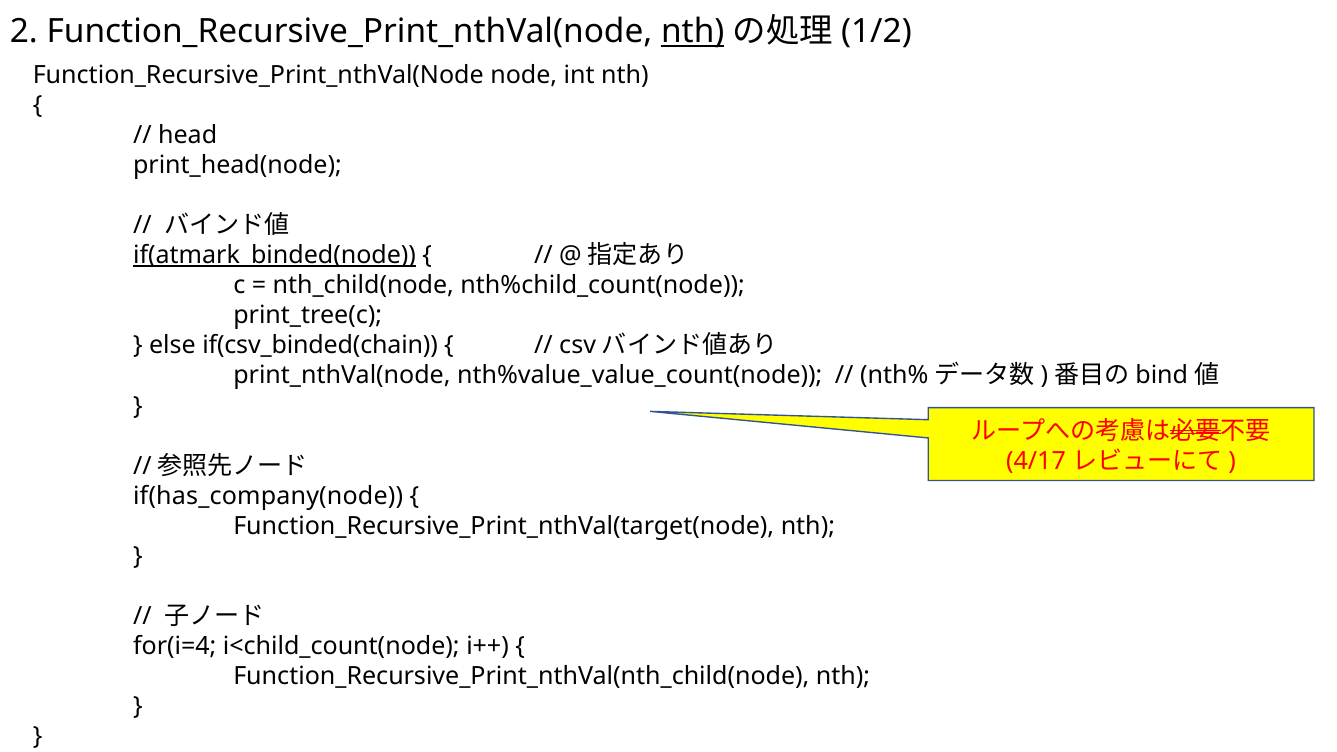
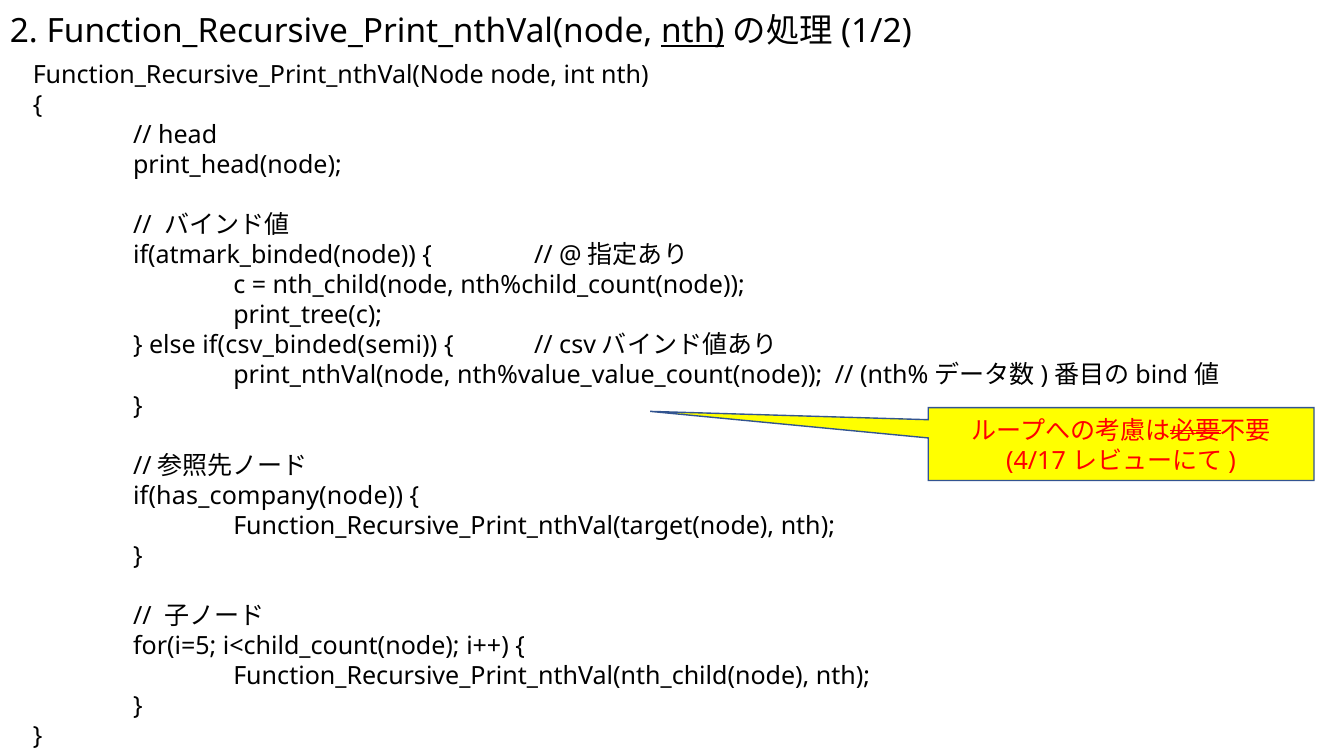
if(atmark_binded(node underline: present -> none (275, 255)
if(csv_binded(chain: if(csv_binded(chain -> if(csv_binded(semi (320, 346)
for(i=4: for(i=4 -> for(i=5 (175, 646)
